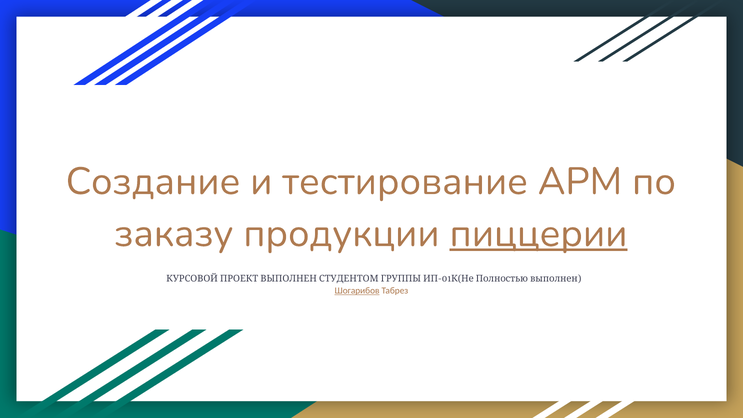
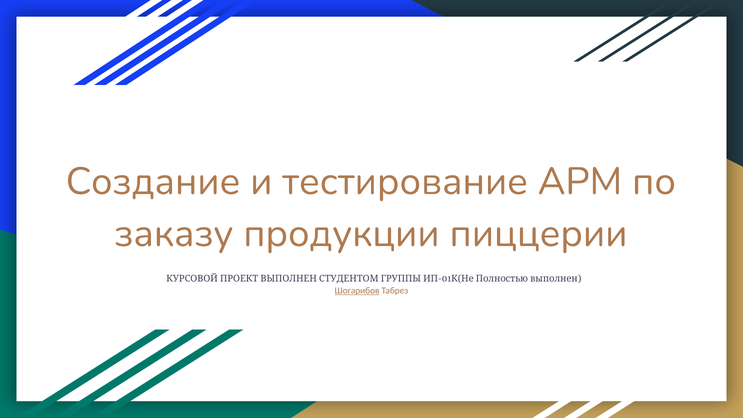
пиццерии underline: present -> none (538, 233)
